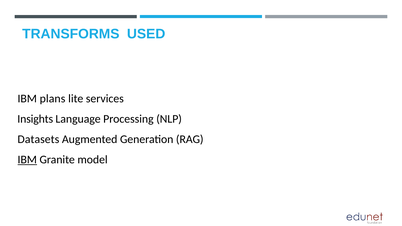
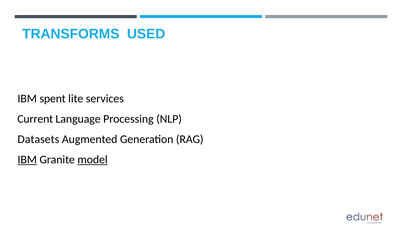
plans: plans -> spent (53, 99)
Insights: Insights -> Current (35, 119)
model underline: none -> present (93, 160)
